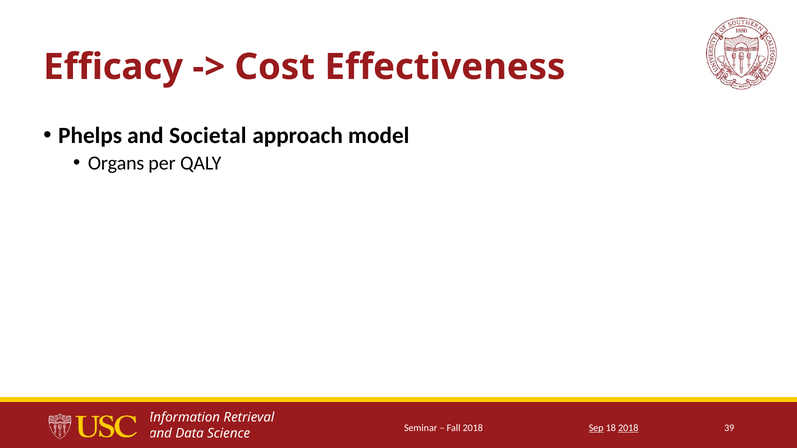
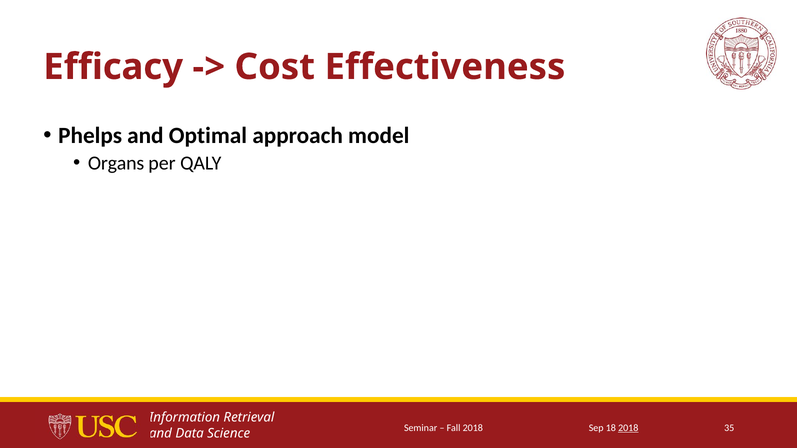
Societal: Societal -> Optimal (208, 136)
Sep underline: present -> none (596, 428)
39: 39 -> 35 (729, 428)
